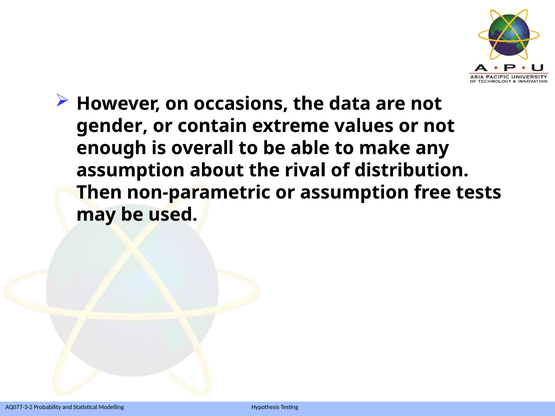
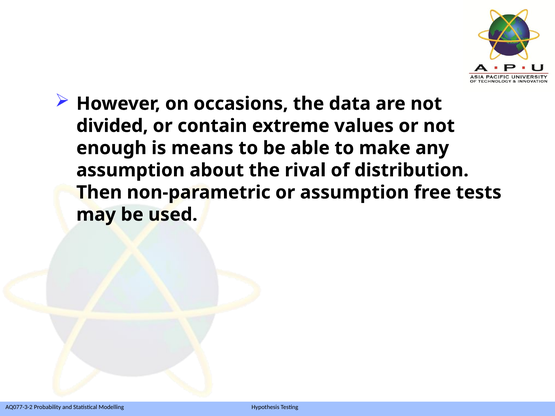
gender: gender -> divided (112, 126)
overall: overall -> means (202, 148)
